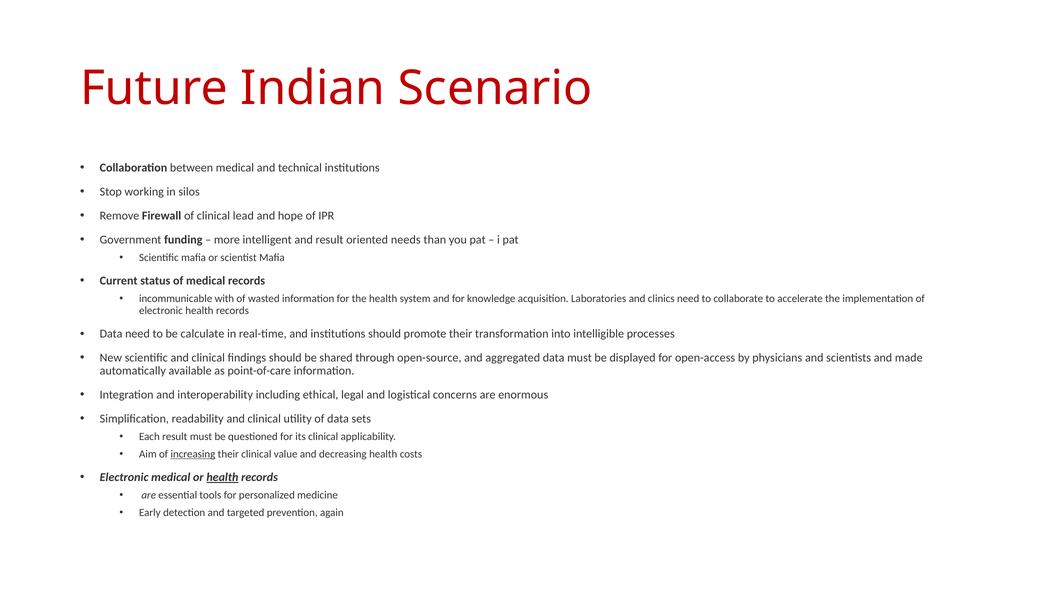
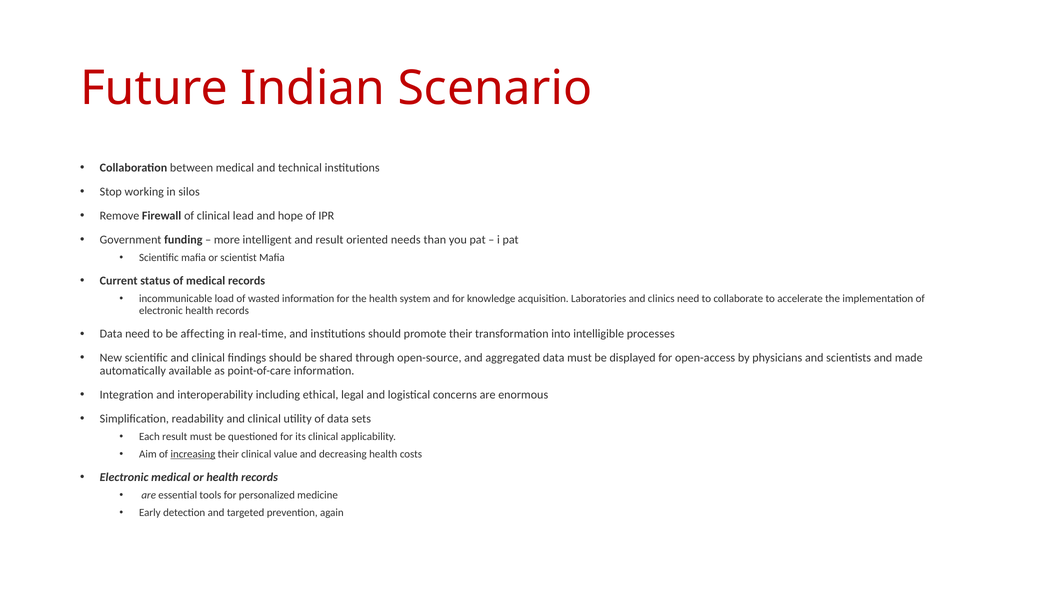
with: with -> load (224, 298)
calculate: calculate -> affecting (202, 334)
health underline: present -> none (222, 477)
